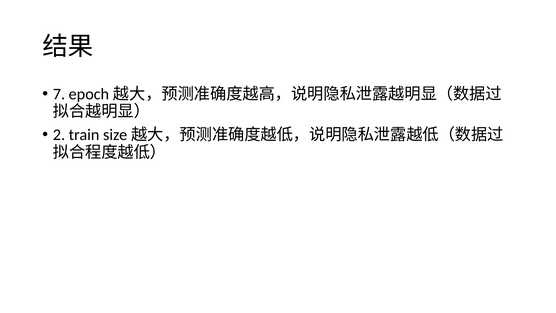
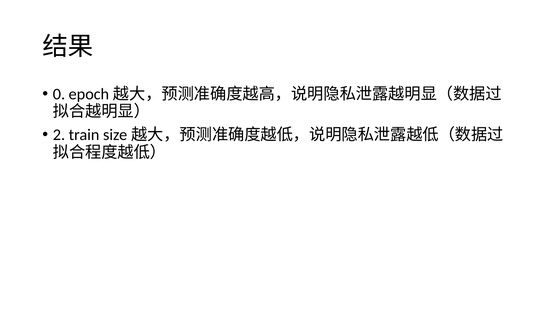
7: 7 -> 0 (59, 94)
